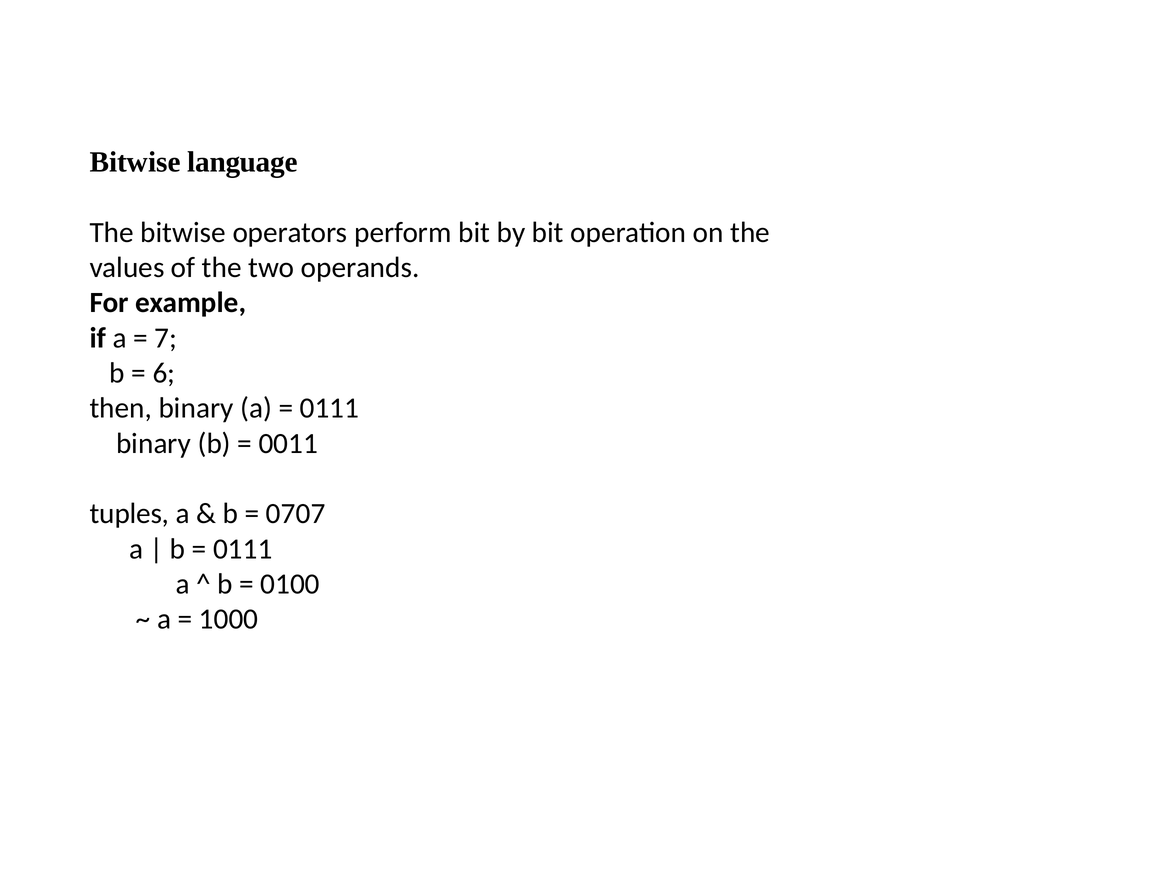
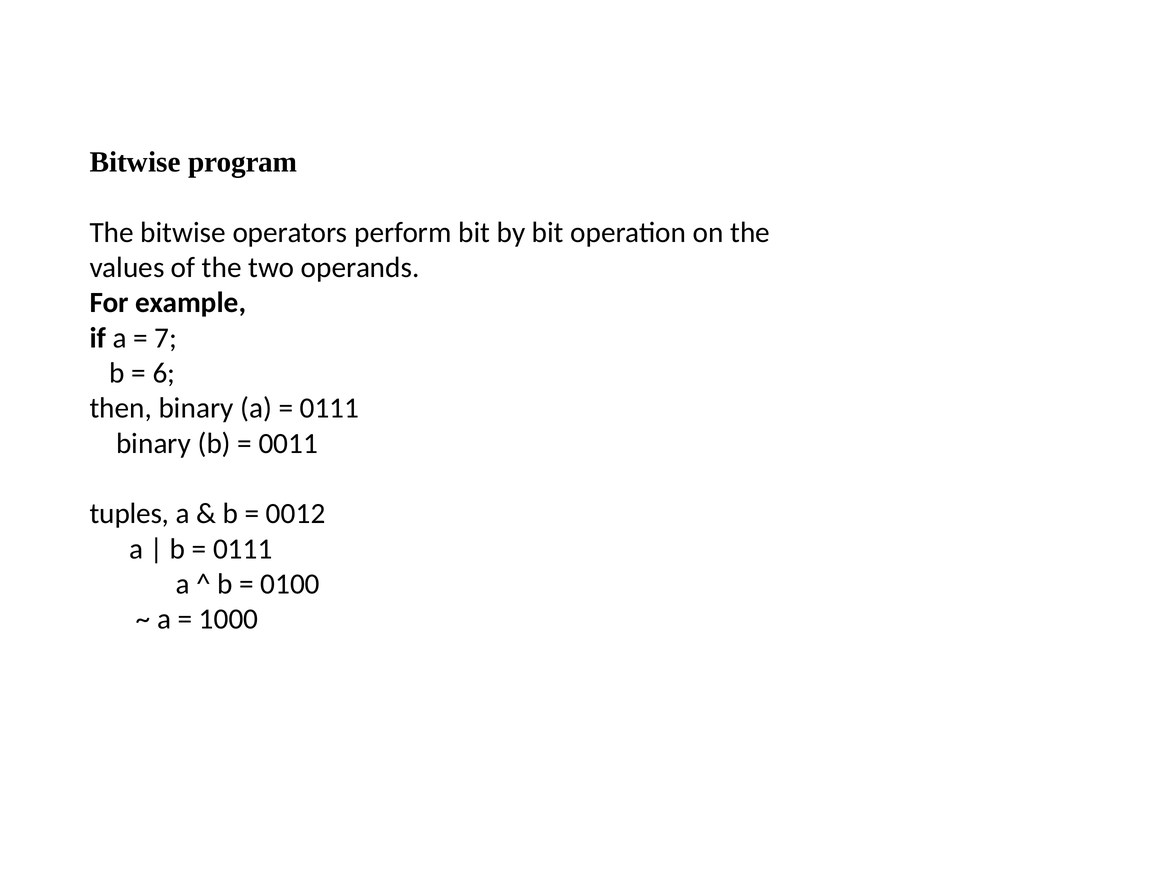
language: language -> program (243, 162)
0707: 0707 -> 0012 (296, 514)
